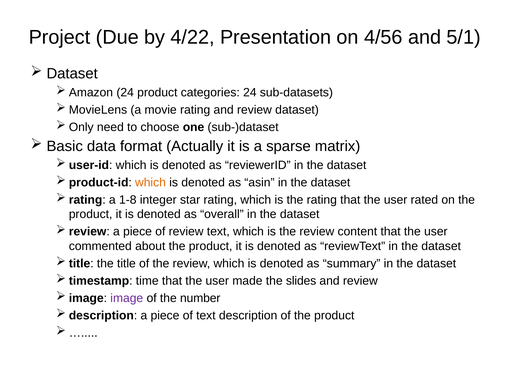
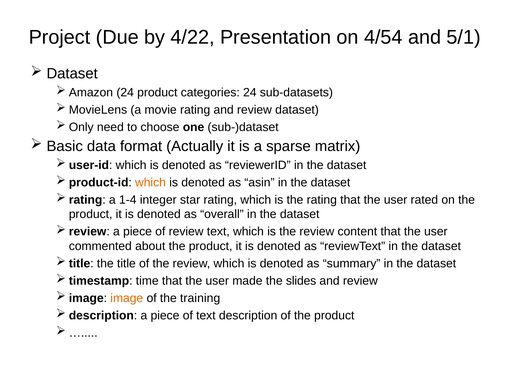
4/56: 4/56 -> 4/54 (383, 37)
1-8: 1-8 -> 1-4 (128, 200)
image colour: purple -> orange (127, 298)
number: number -> training (200, 298)
